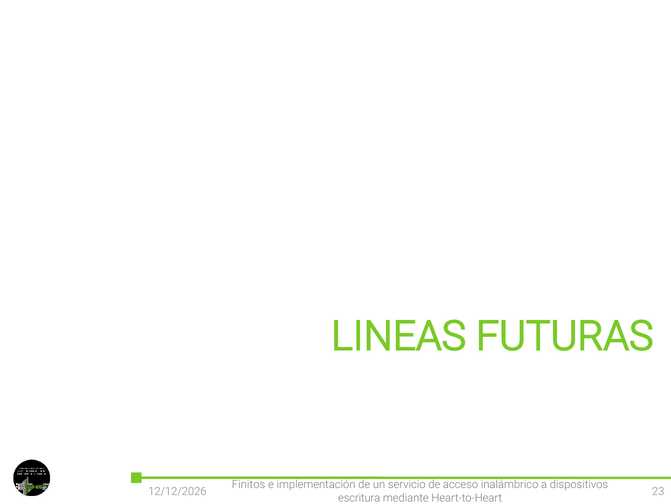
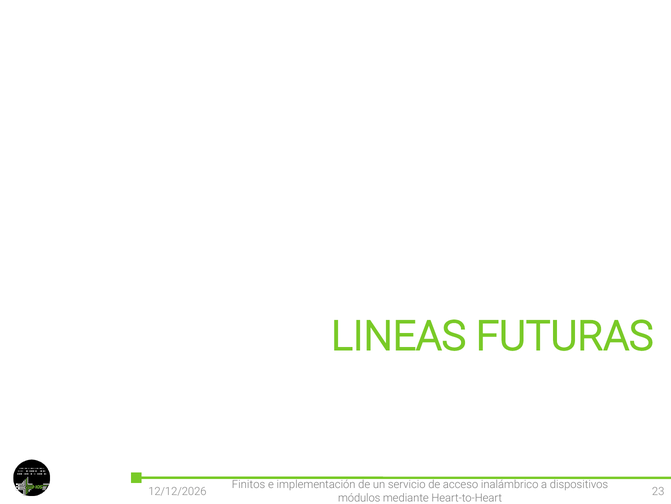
escritura: escritura -> módulos (359, 497)
